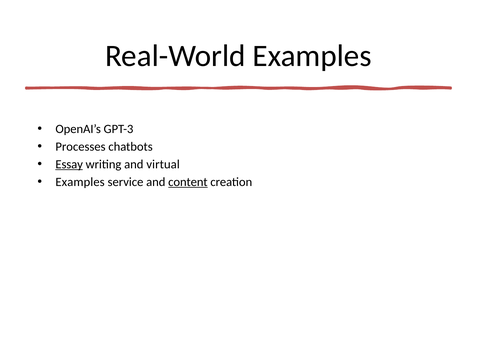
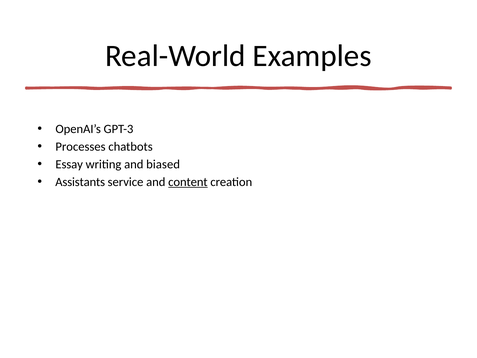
Essay underline: present -> none (69, 164)
virtual: virtual -> biased (163, 164)
Examples: Examples -> Assistants (80, 182)
